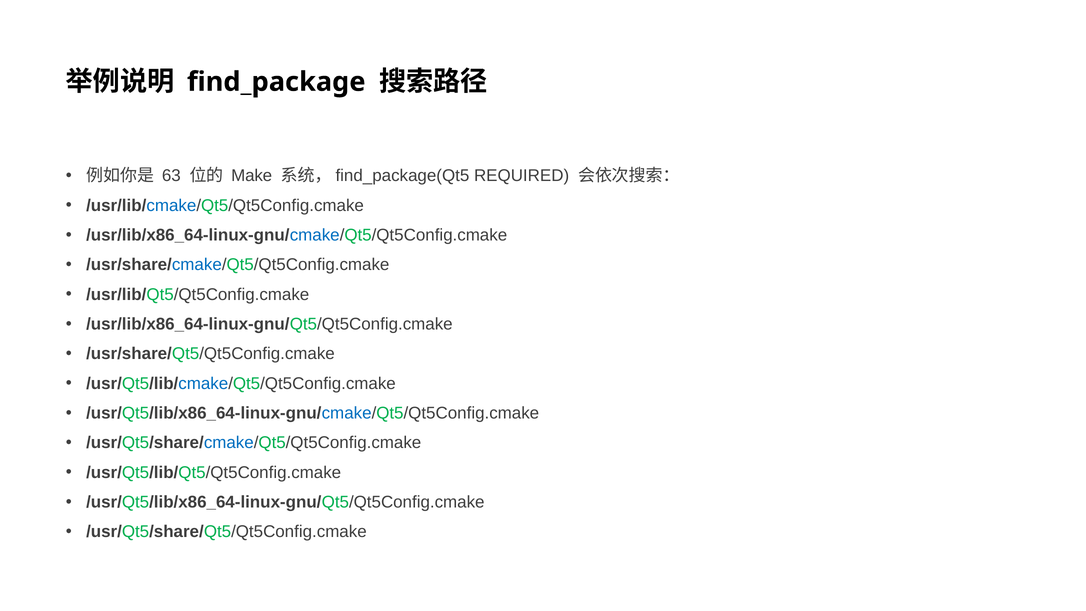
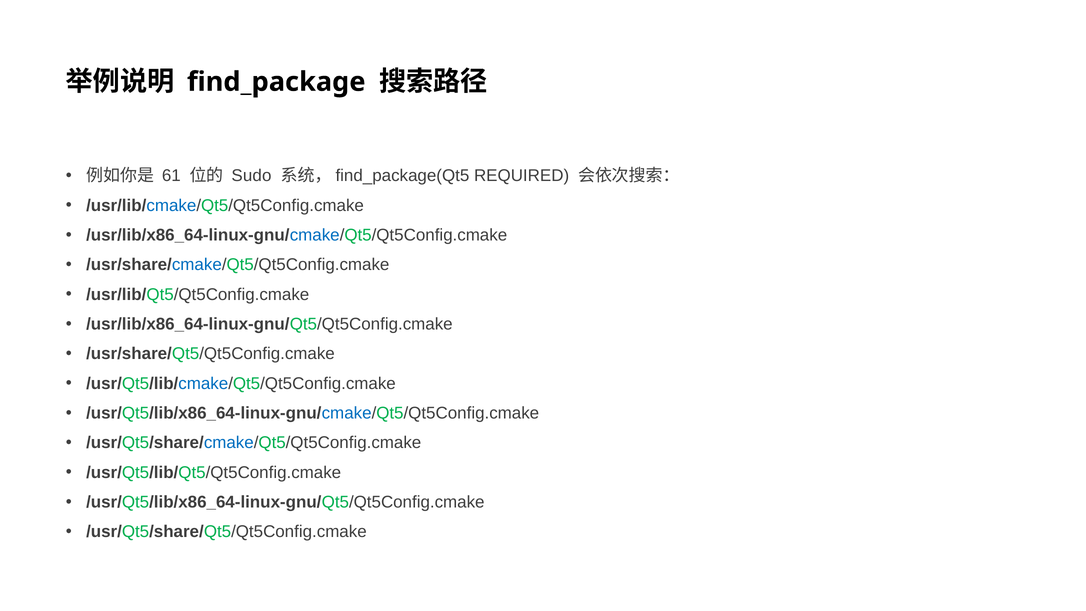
63: 63 -> 61 (171, 176)
Make: Make -> Sudo (251, 176)
